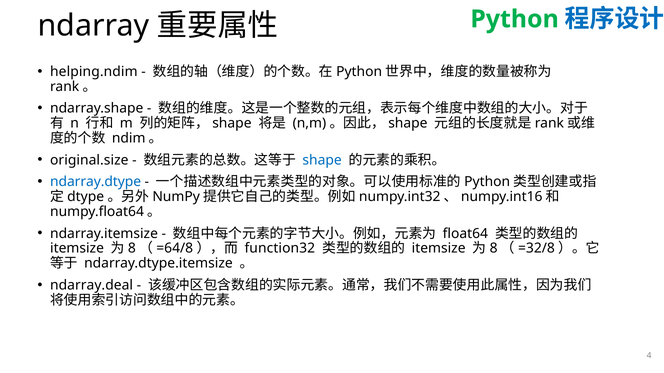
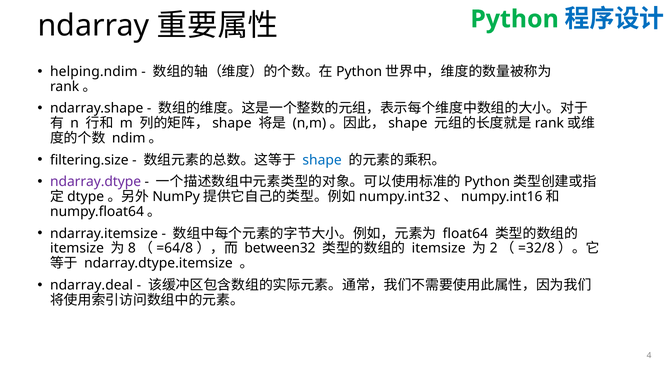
original.size: original.size -> filtering.size (89, 160)
ndarray.dtype colour: blue -> purple (96, 182)
function32: function32 -> between32 (280, 249)
8: 8 -> 2 (494, 249)
